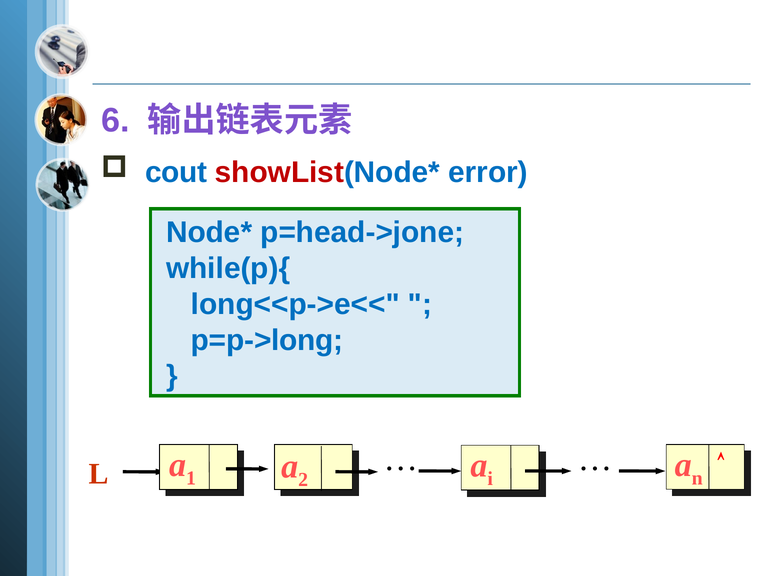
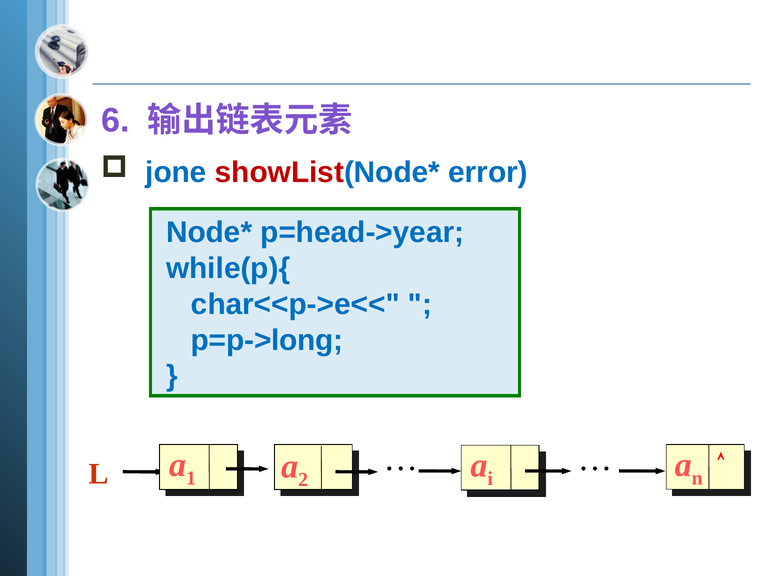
cout: cout -> jone (176, 172)
p=head->jone: p=head->jone -> p=head->year (362, 233)
long<<p->e<<: long<<p->e<< -> char<<p->e<< (295, 304)
